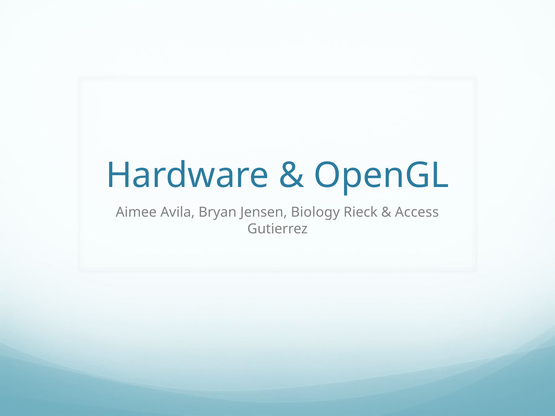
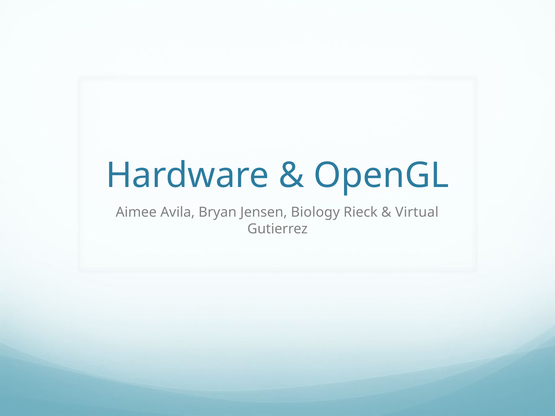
Access: Access -> Virtual (417, 212)
